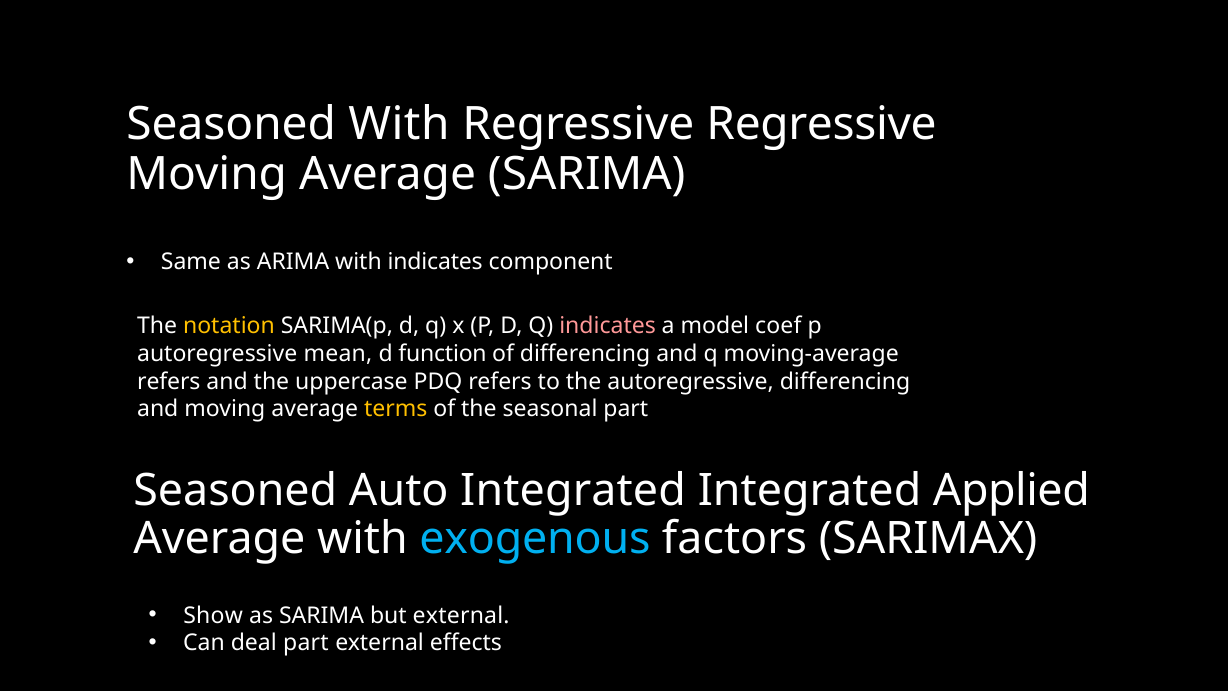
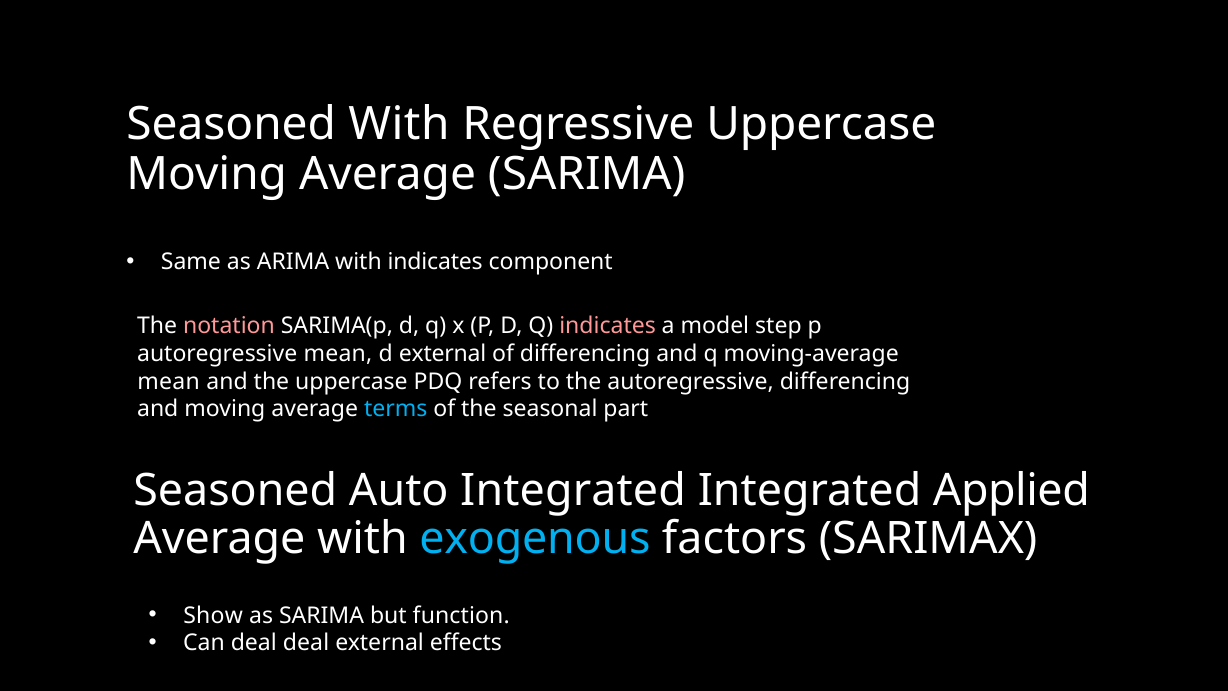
Regressive Regressive: Regressive -> Uppercase (821, 124)
notation colour: yellow -> pink (229, 326)
coef: coef -> step (778, 326)
d function: function -> external (443, 354)
refers: refers -> mean (169, 381)
terms colour: yellow -> light blue (396, 409)
but external: external -> function (461, 615)
deal part: part -> deal (306, 643)
